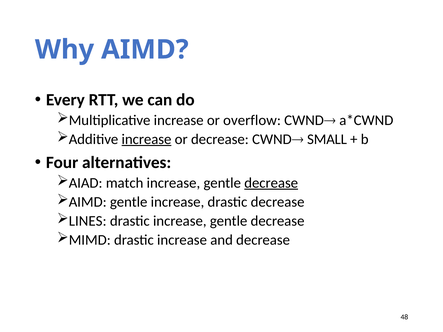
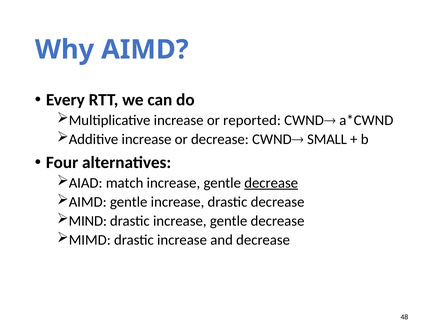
overflow: overflow -> reported (252, 120)
increase underline: present -> none (146, 139)
LINES: LINES -> MIND (88, 221)
